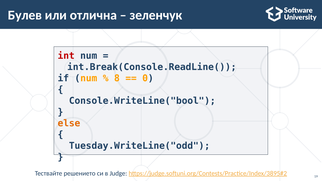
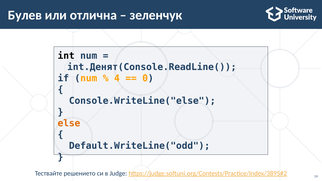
int colour: red -> black (66, 56)
int.Break(Console.ReadLine(: int.Break(Console.ReadLine( -> int.Денят(Console.ReadLine( (152, 67)
8: 8 -> 4 (117, 78)
Console.WriteLine("bool: Console.WriteLine("bool -> Console.WriteLine("еlse (142, 101)
Tuesday.WriteLine("odd: Tuesday.WriteLine("odd -> Default.WriteLine("odd (139, 146)
